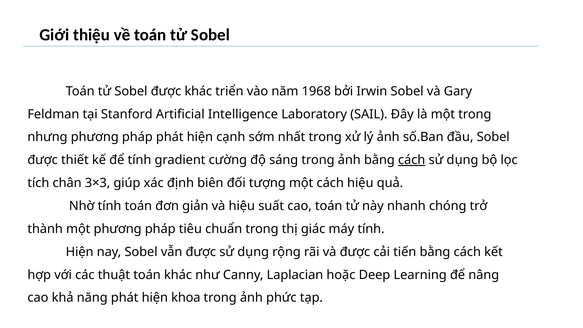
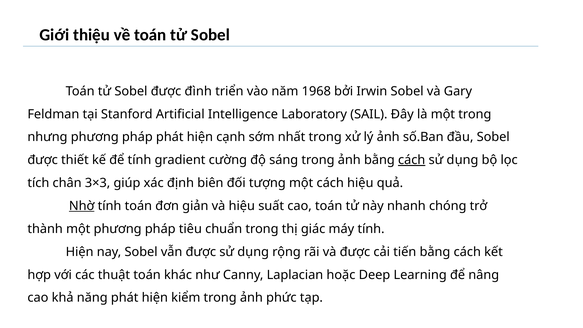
được khác: khác -> đình (198, 91)
Nhờ underline: none -> present (82, 206)
khoa: khoa -> kiểm (186, 298)
